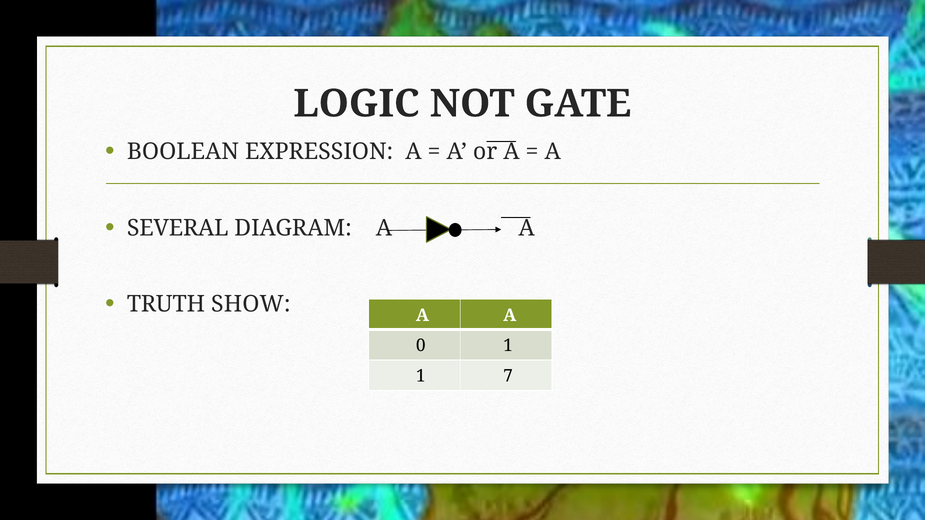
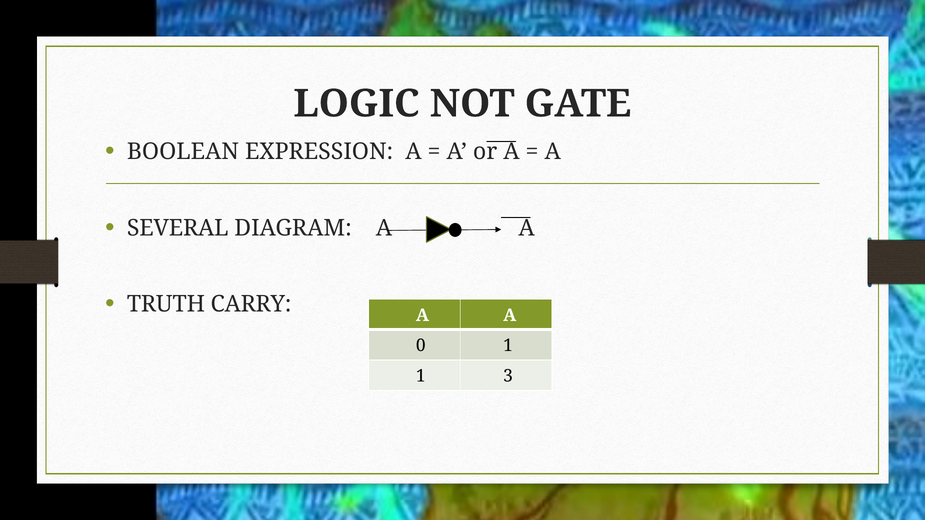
SHOW: SHOW -> CARRY (251, 304)
7: 7 -> 3 (508, 376)
